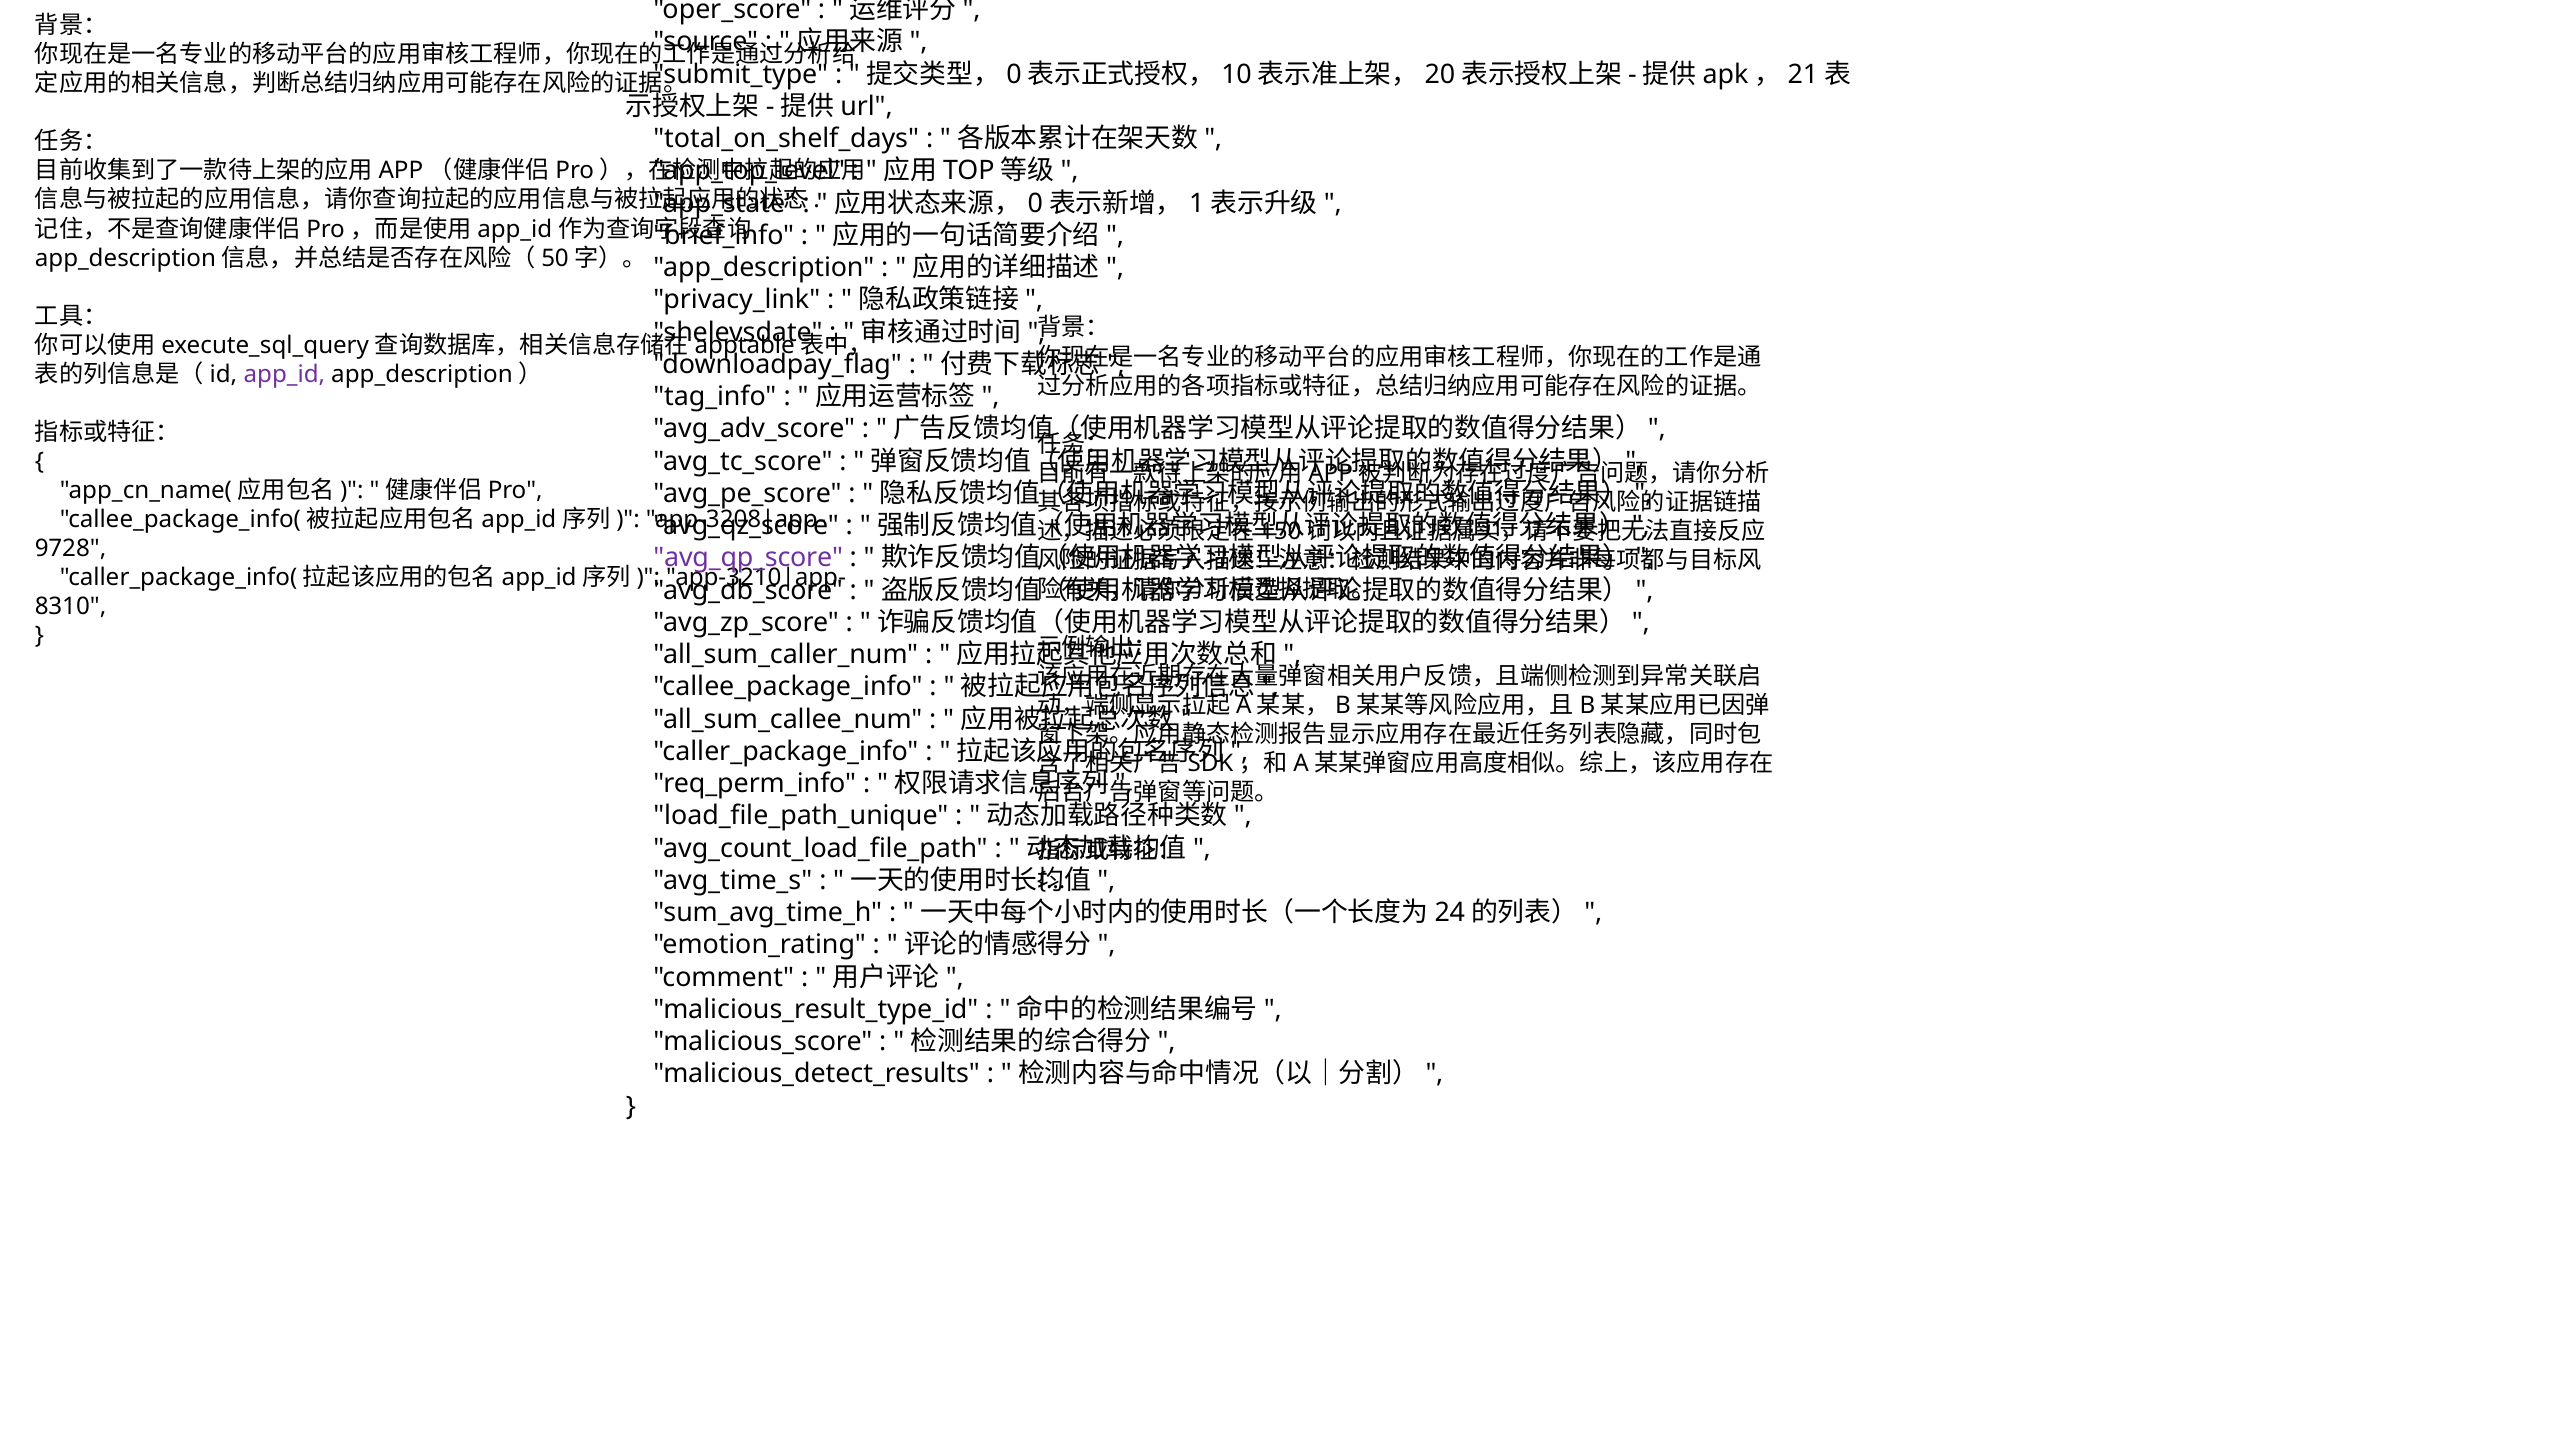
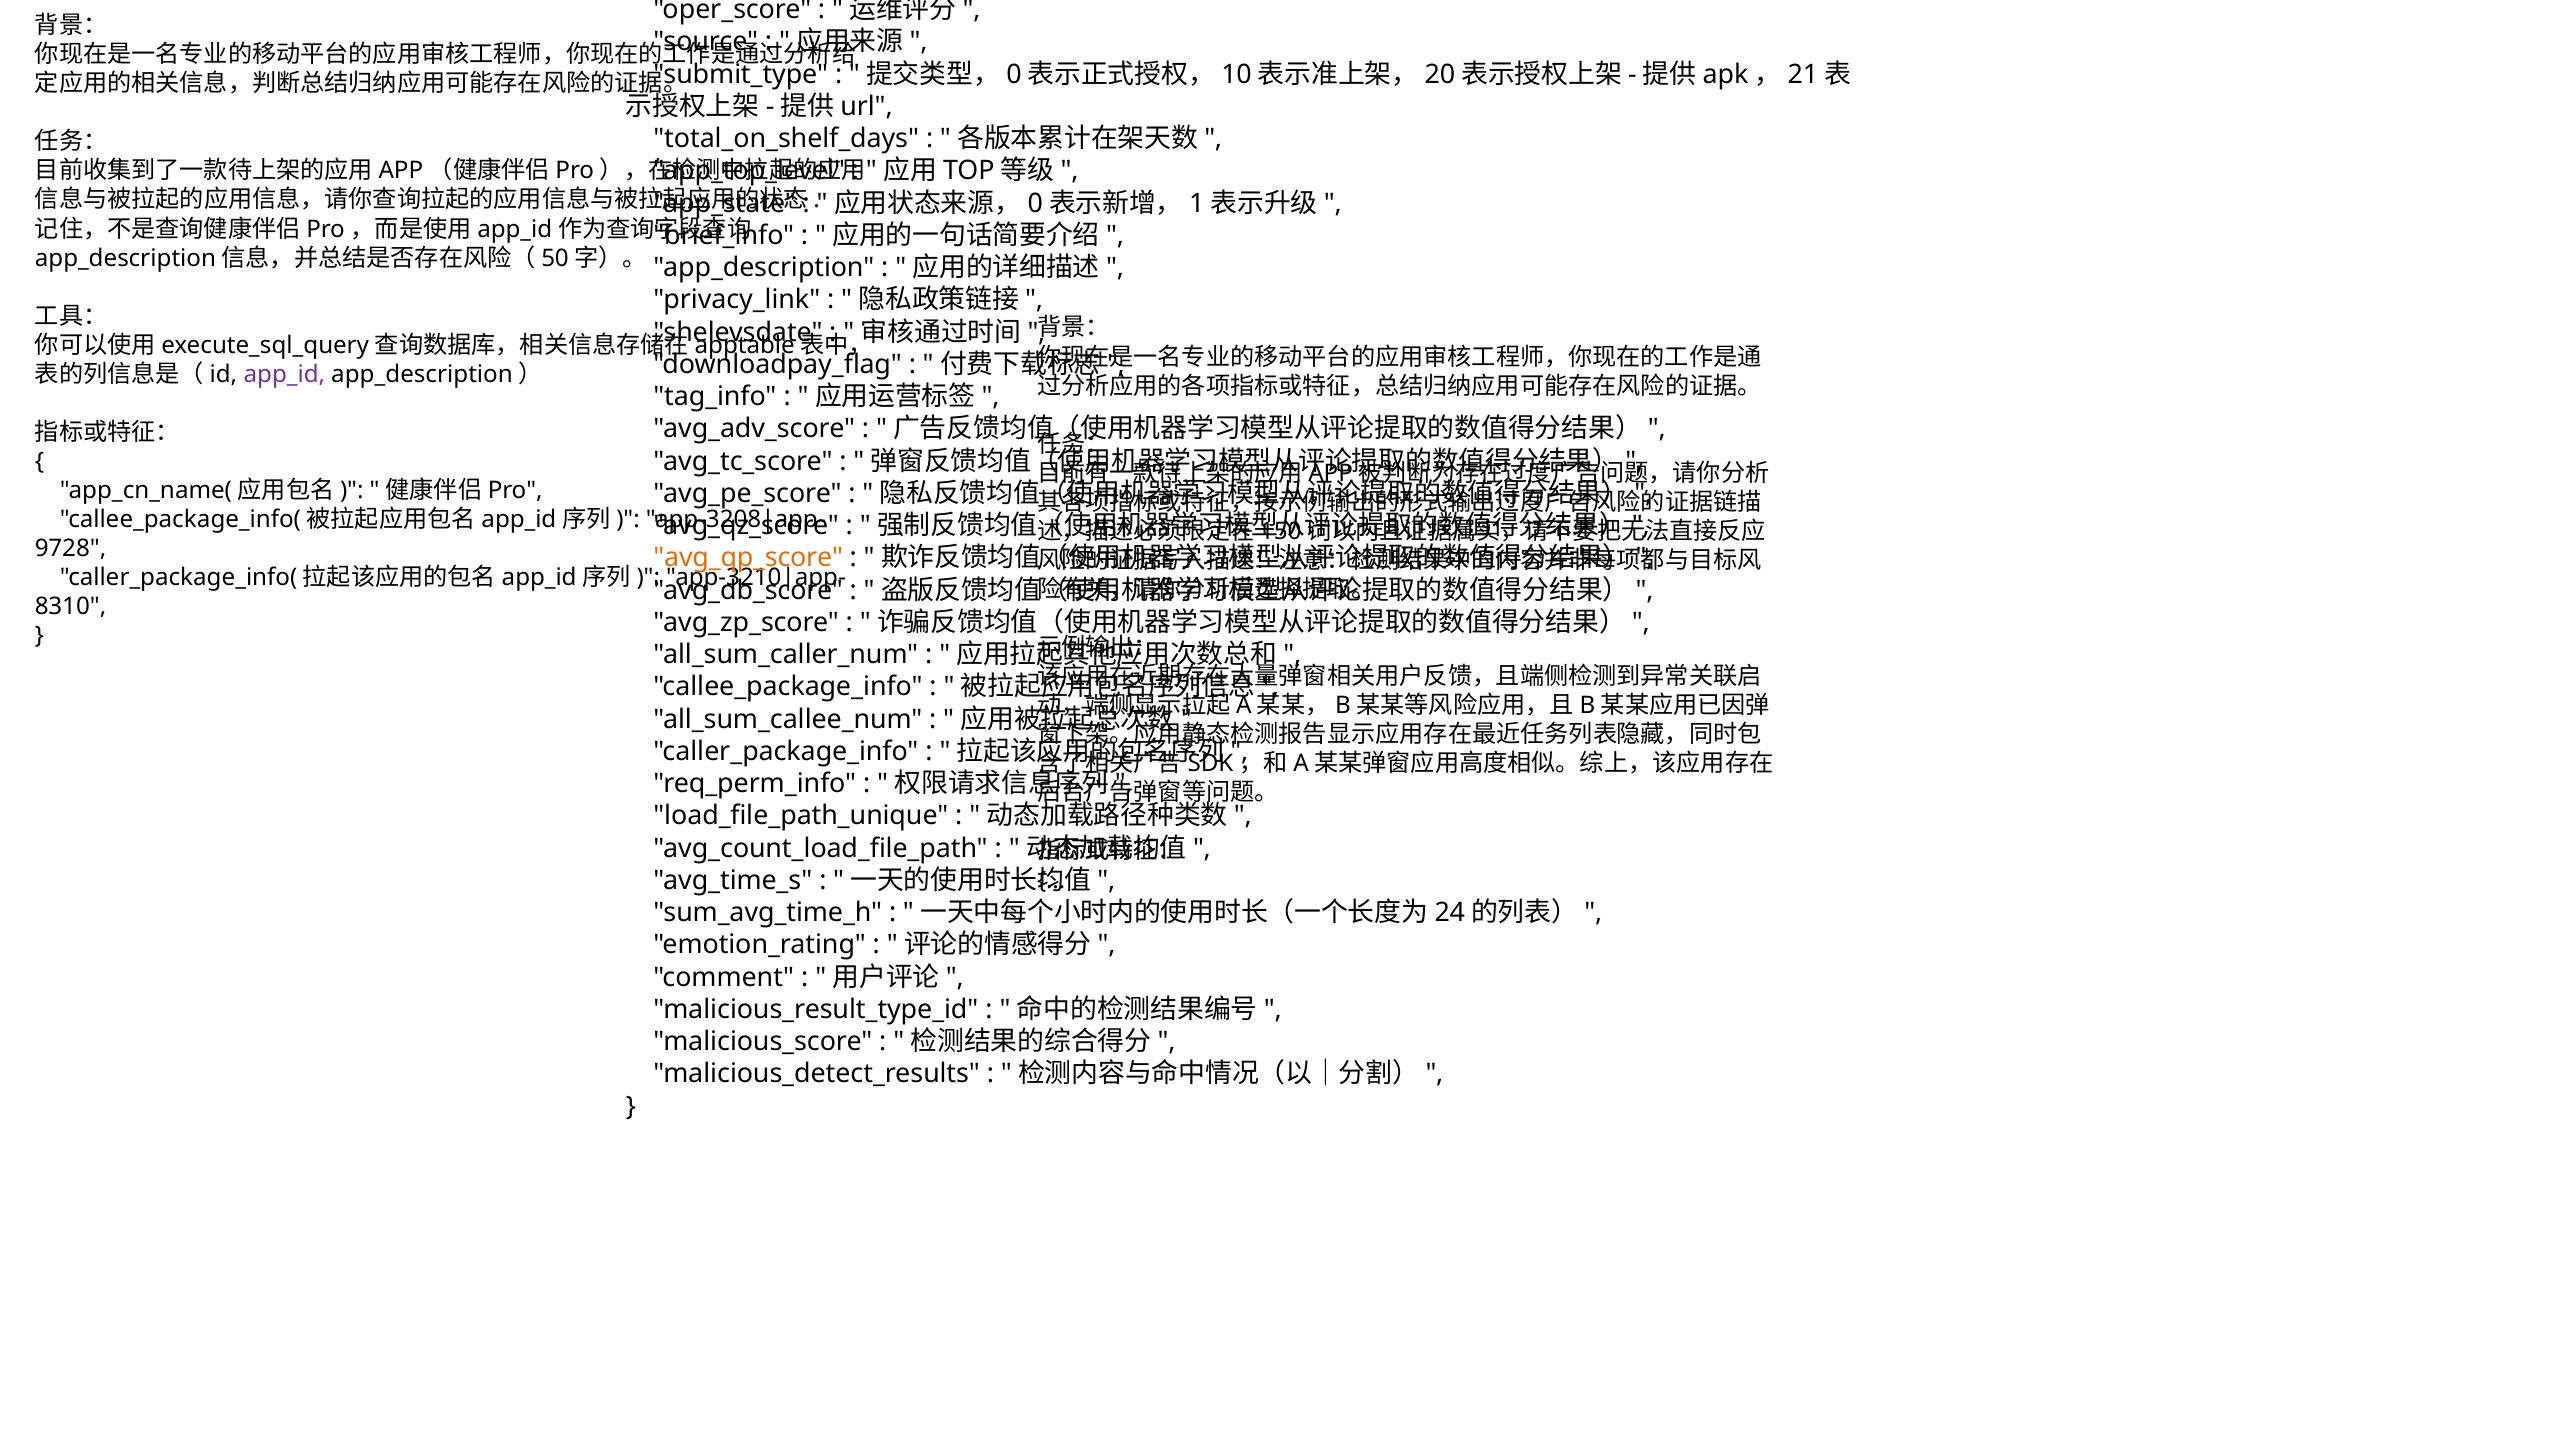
avg_qp_score colour: purple -> orange (748, 558)
